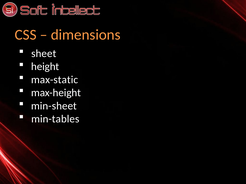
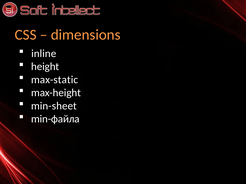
sheet: sheet -> inline (44, 54)
min-tables: min-tables -> min-файла (55, 119)
